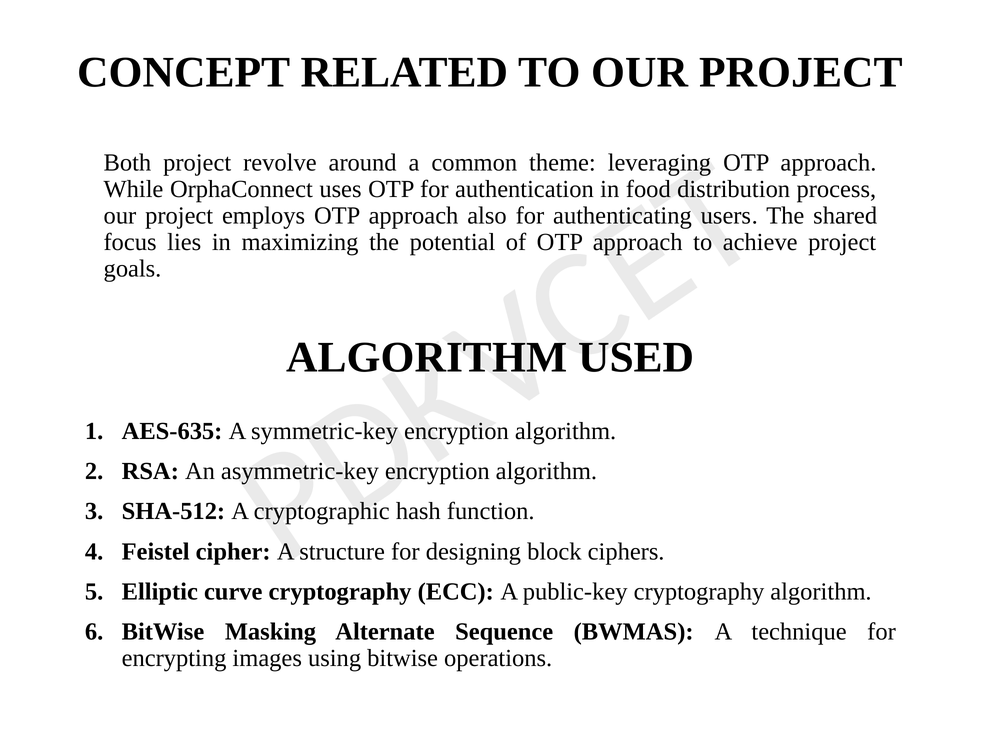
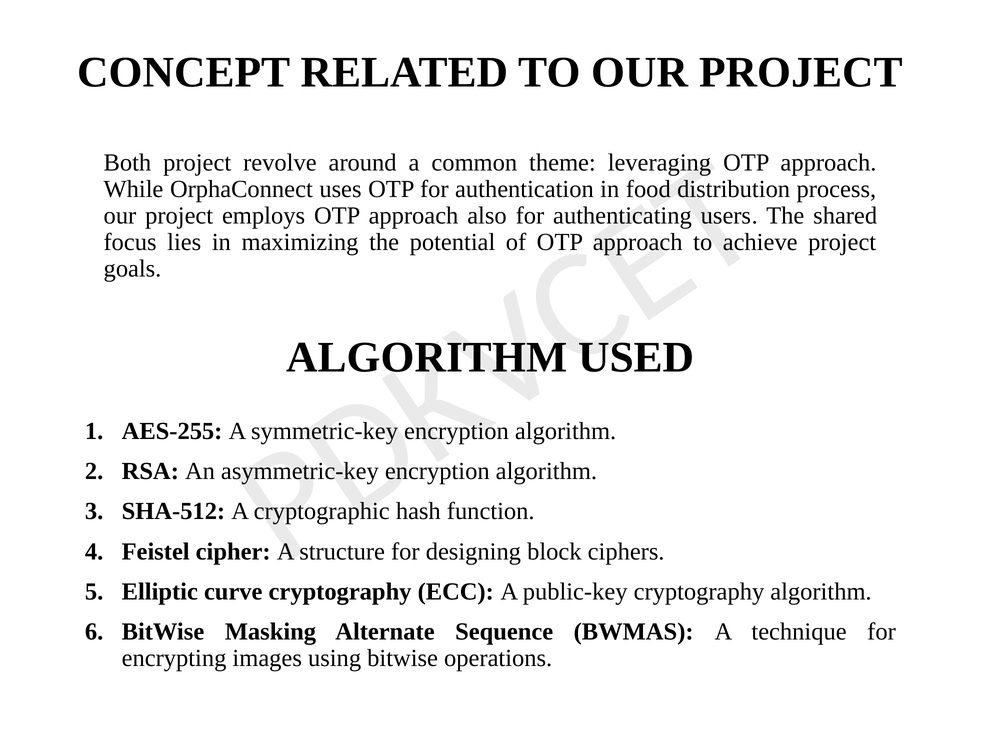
AES-635: AES-635 -> AES-255 (172, 431)
